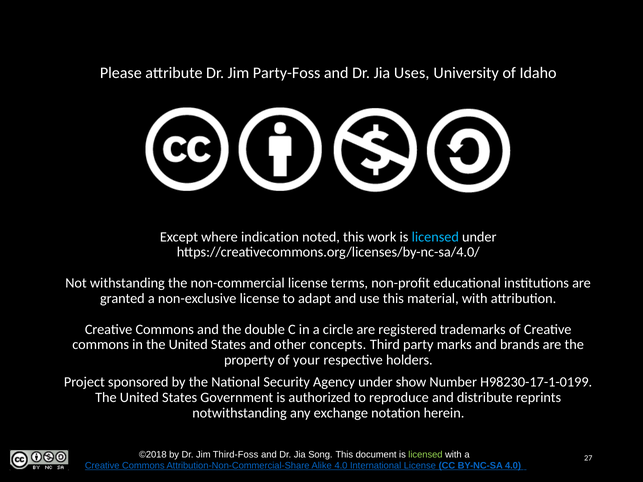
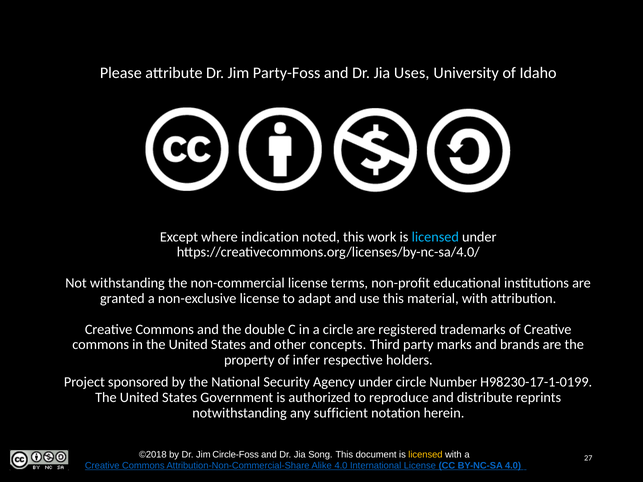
your: your -> infer (306, 360)
under show: show -> circle (411, 382)
exchange: exchange -> sufficient (341, 413)
Third-Foss: Third-Foss -> Circle-Foss (236, 455)
licensed colour: light green -> yellow (425, 455)
